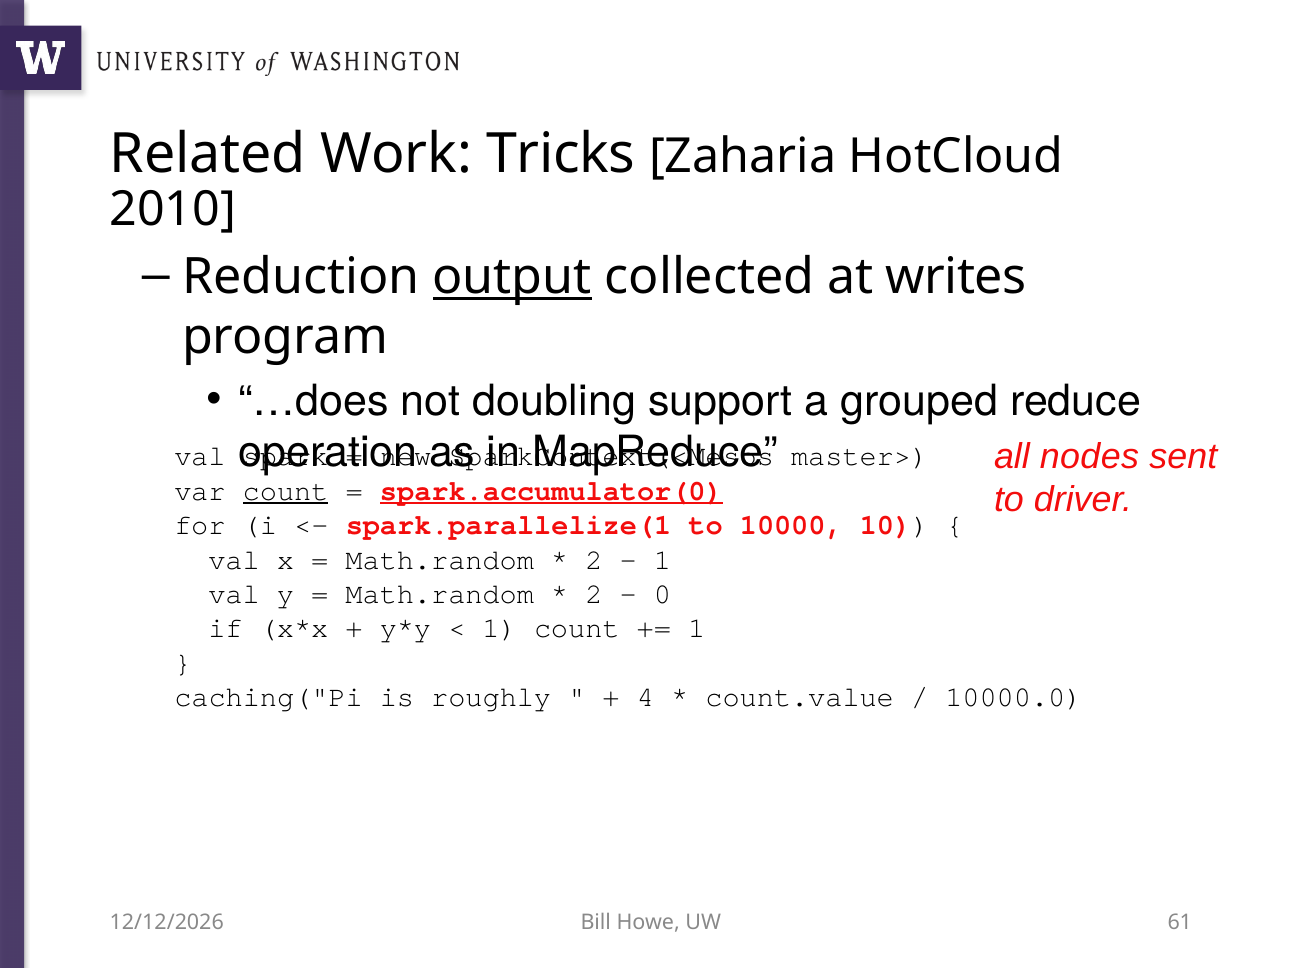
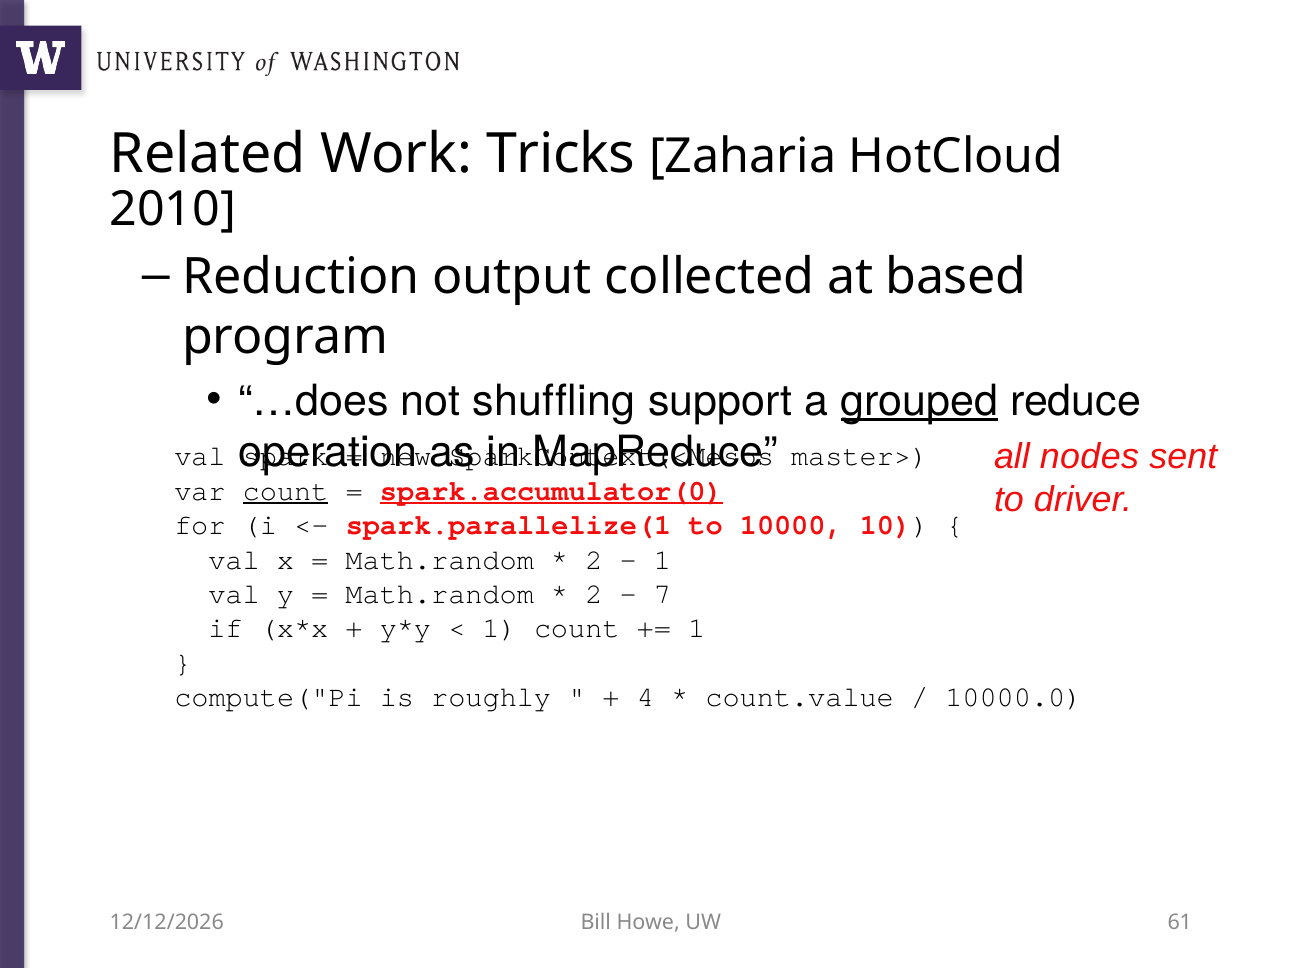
output underline: present -> none (512, 277)
writes: writes -> based (956, 277)
doubling: doubling -> shuffling (554, 401)
grouped underline: none -> present (919, 401)
0: 0 -> 7 (662, 594)
caching("Pi: caching("Pi -> compute("Pi (269, 697)
